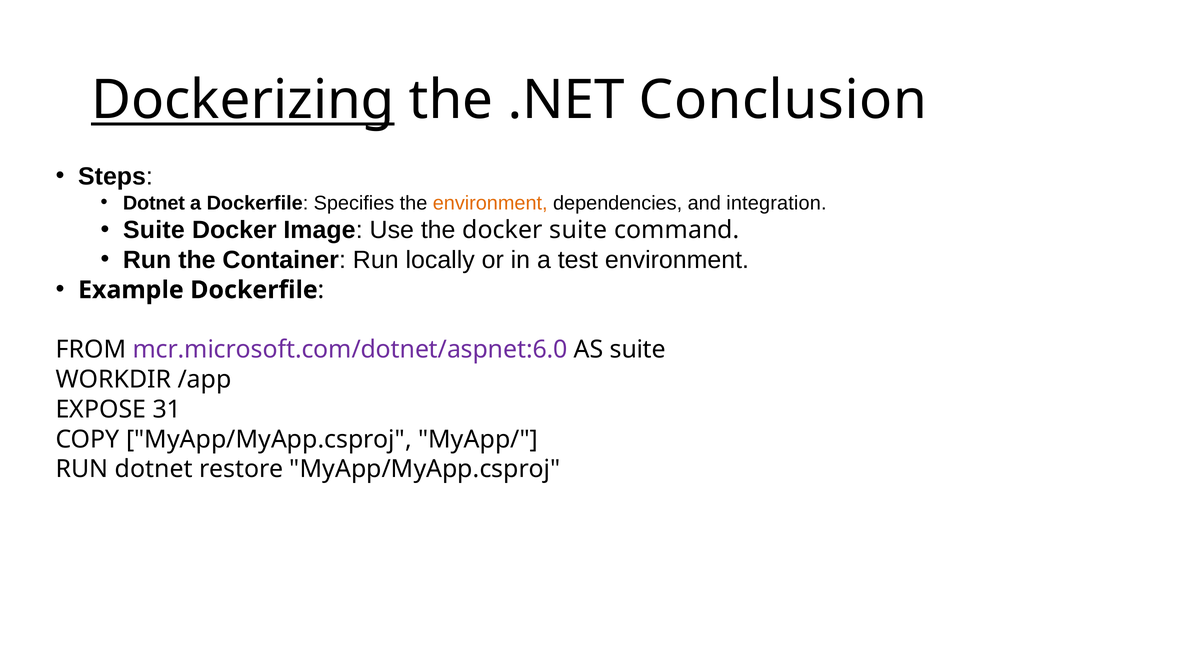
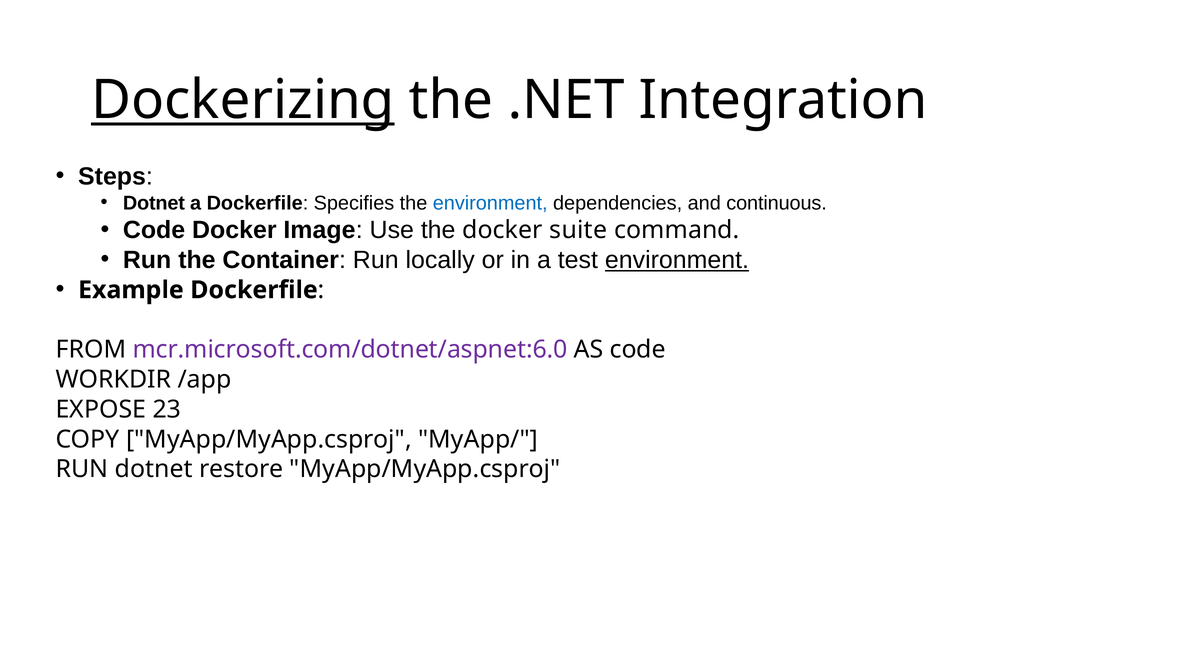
Conclusion: Conclusion -> Integration (783, 100)
environment colour: orange -> blue (490, 203)
integration: integration -> continuous (777, 203)
Suite: Suite -> Code (154, 230)
environment underline: none -> present (677, 260)
AS suite: suite -> code (638, 350)
31: 31 -> 23 (167, 410)
